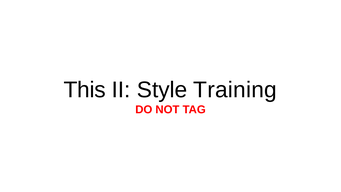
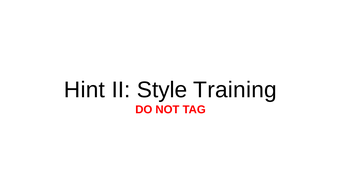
This: This -> Hint (84, 90)
